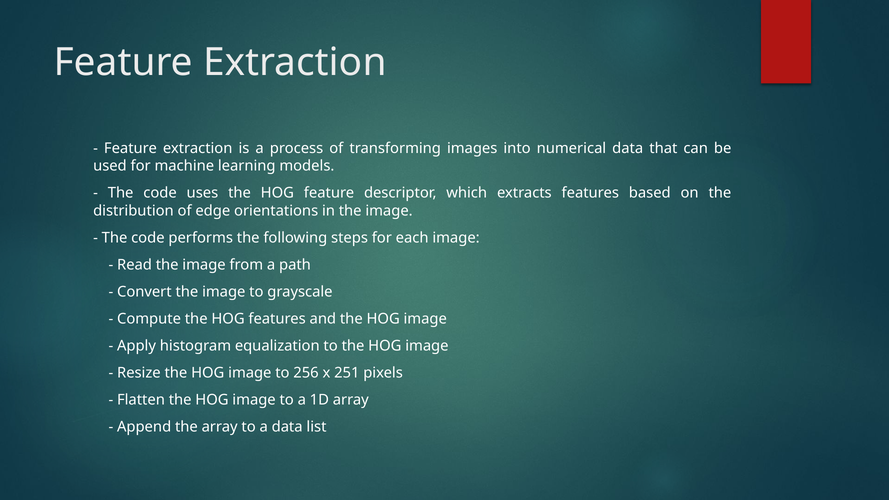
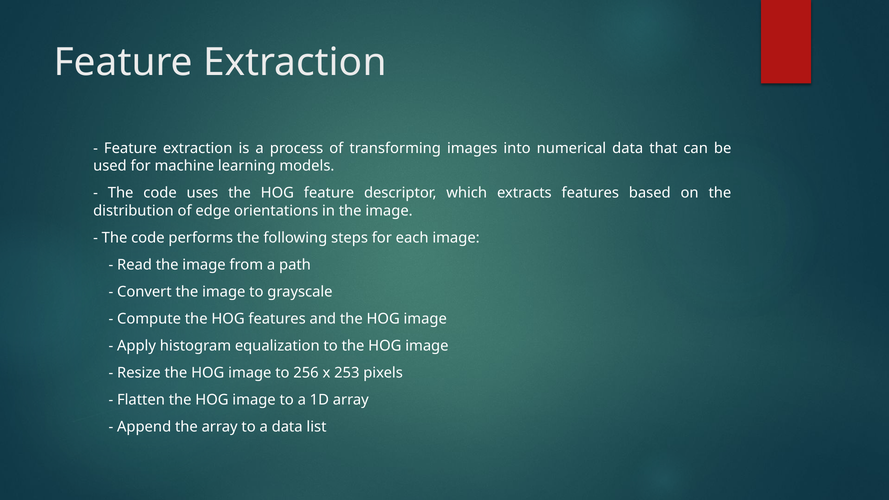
251: 251 -> 253 (347, 373)
